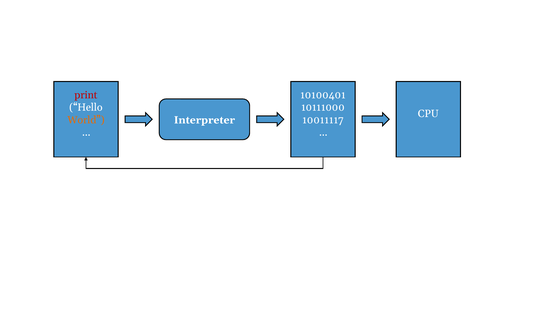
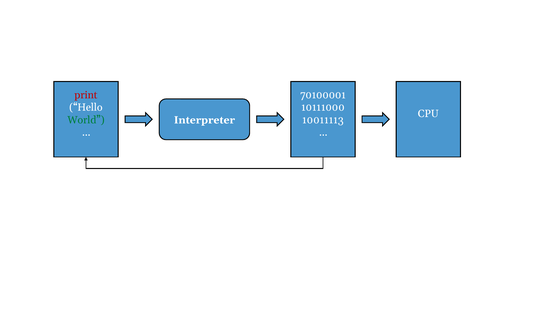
10100401: 10100401 -> 70100001 (323, 95)
World colour: orange -> green (86, 120)
10011117: 10011117 -> 10011113 (323, 120)
